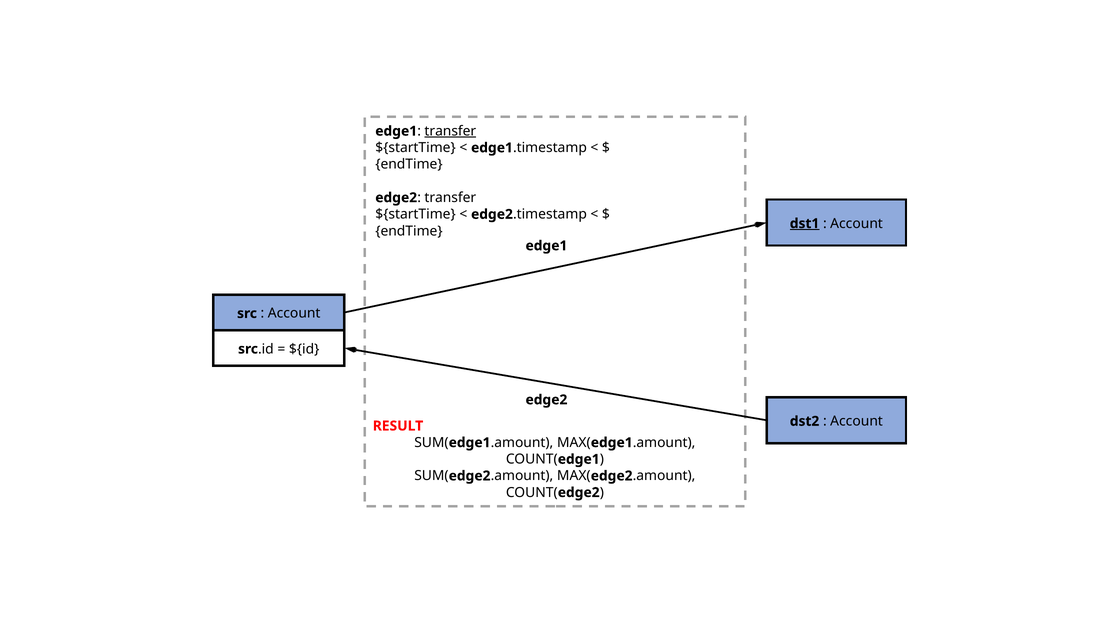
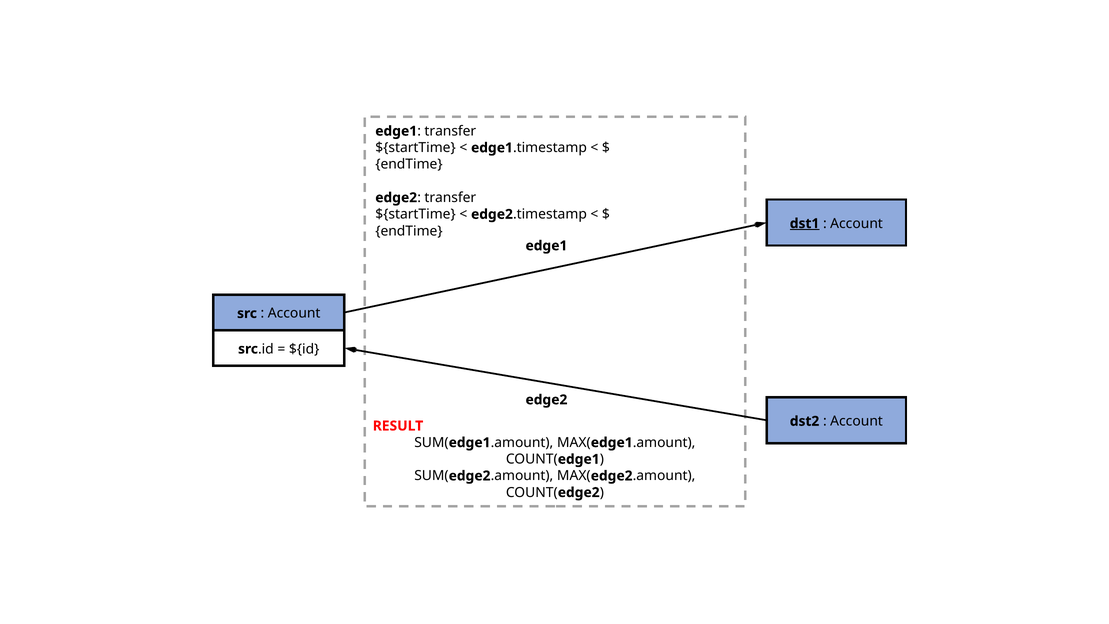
transfer underline: present -> none (450, 131)
